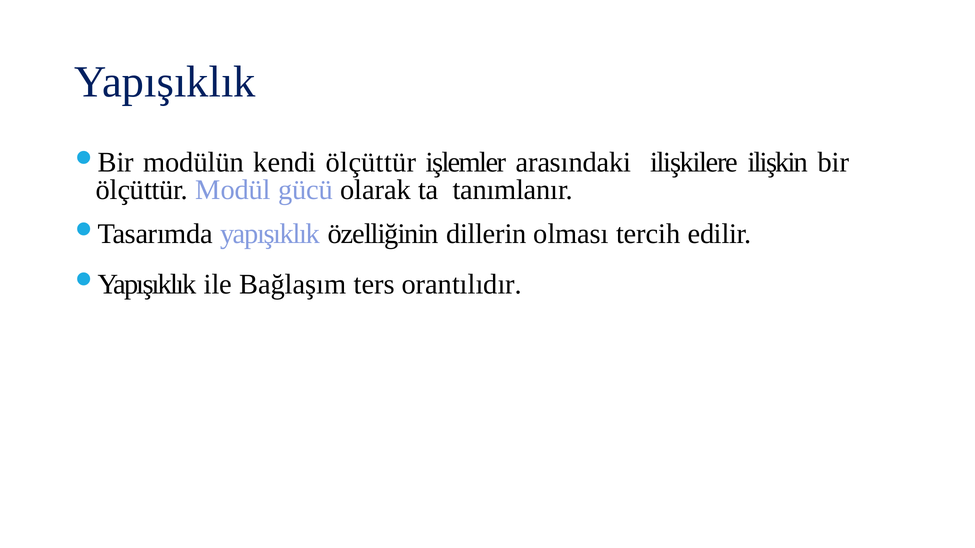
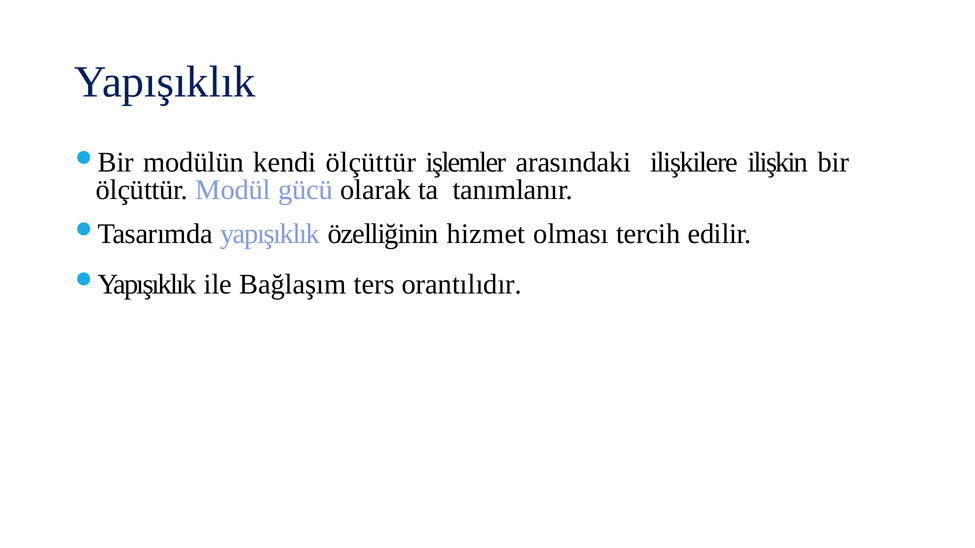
dillerin: dillerin -> hizmet (486, 234)
